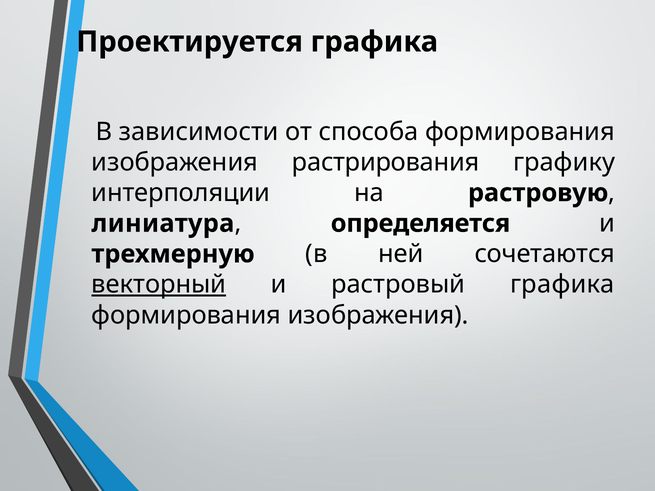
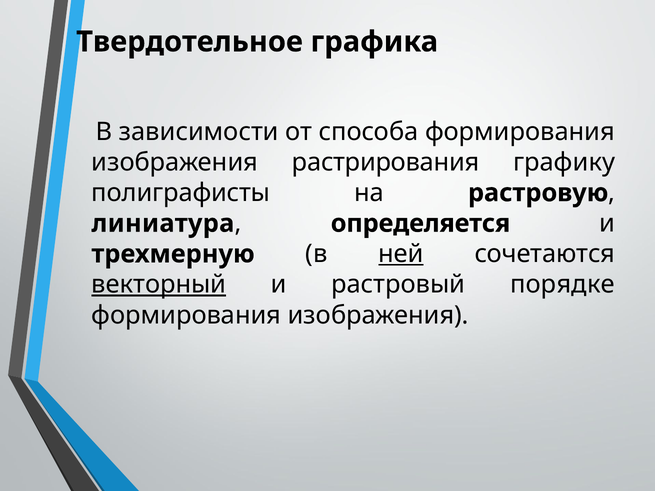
Проектируется: Проектируется -> Твердотельное (190, 42)
интерполяции: интерполяции -> полиграфисты (181, 193)
ней underline: none -> present (401, 254)
растровый графика: графика -> порядке (562, 285)
